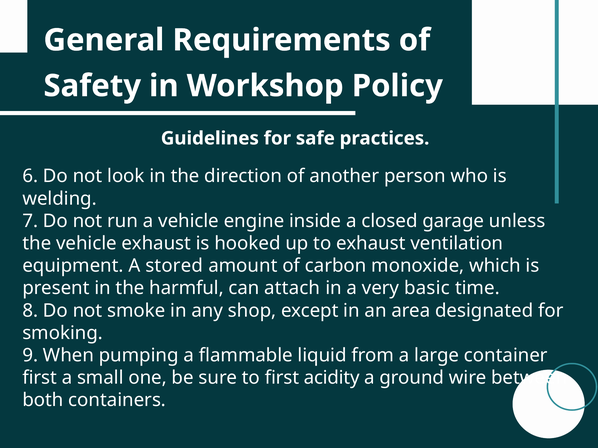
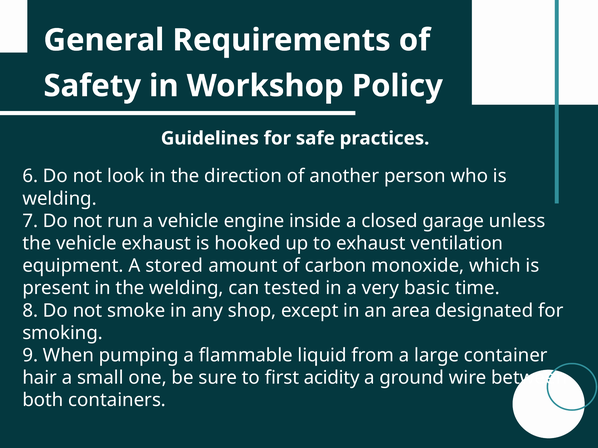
the harmful: harmful -> welding (186, 288)
attach: attach -> tested (292, 288)
first: first -> hair (40, 378)
